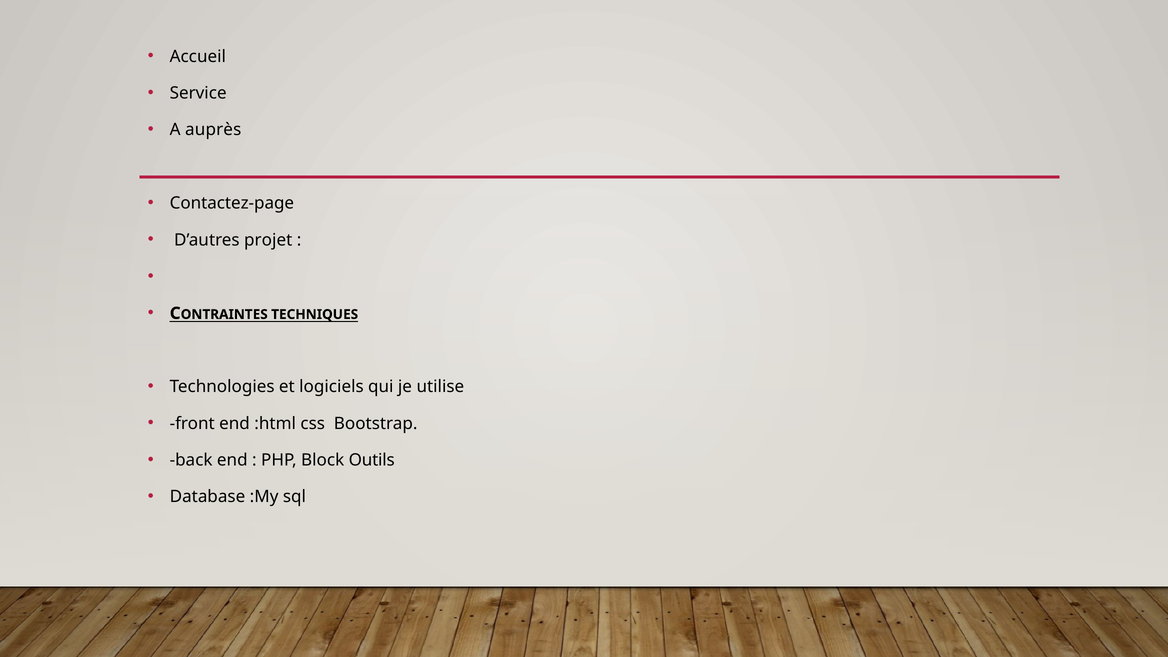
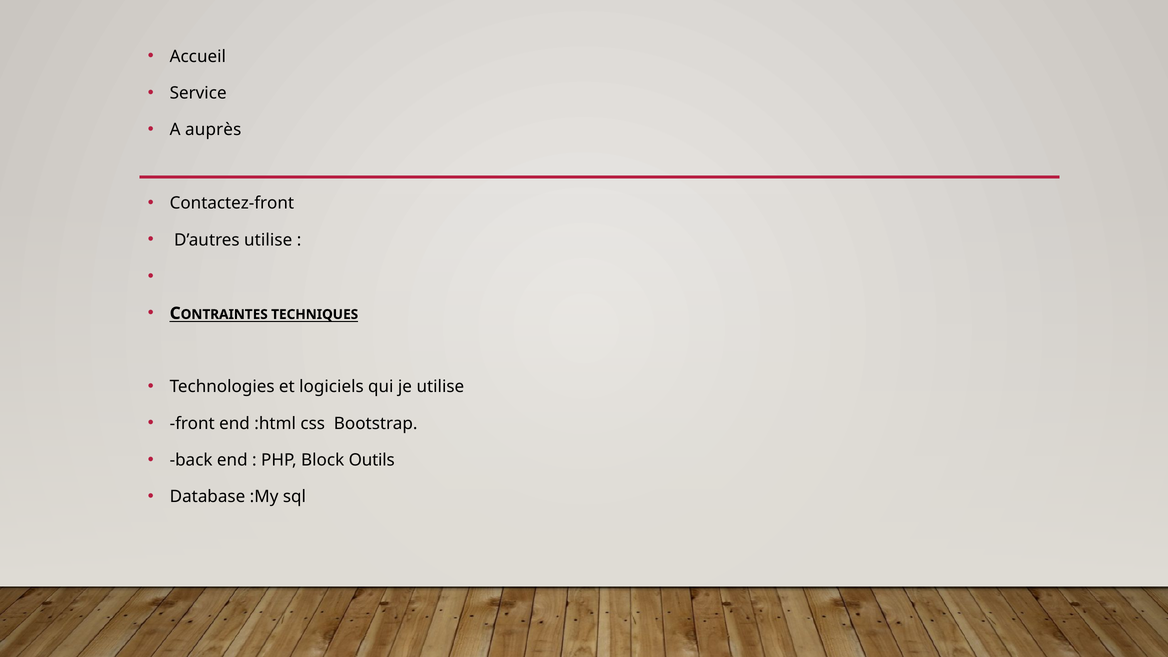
Contactez-page: Contactez-page -> Contactez-front (232, 203)
D’autres projet: projet -> utilise (268, 240)
